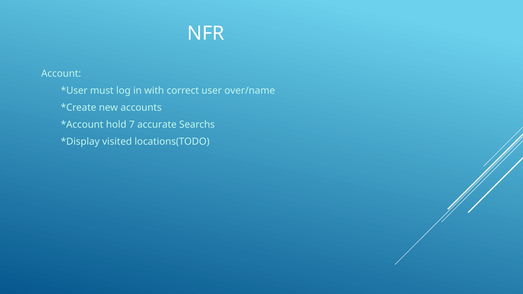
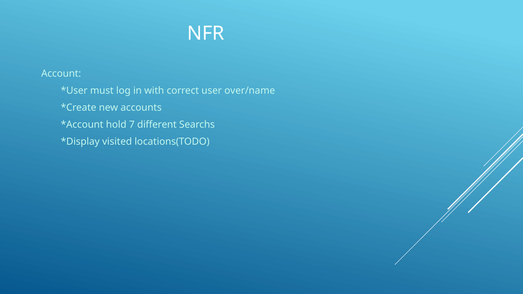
accurate: accurate -> different (157, 125)
